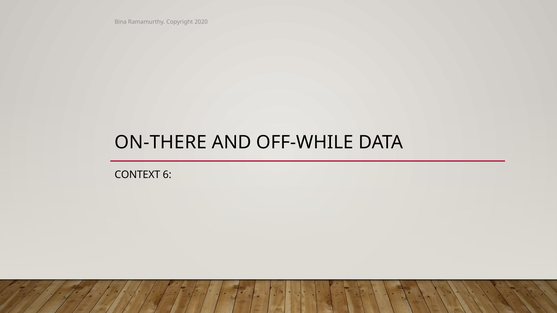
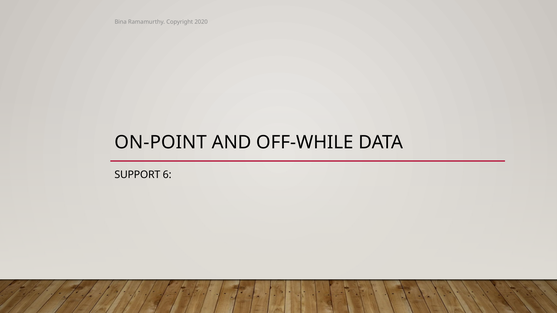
ON-THERE: ON-THERE -> ON-POINT (161, 143)
CONTEXT: CONTEXT -> SUPPORT (137, 175)
